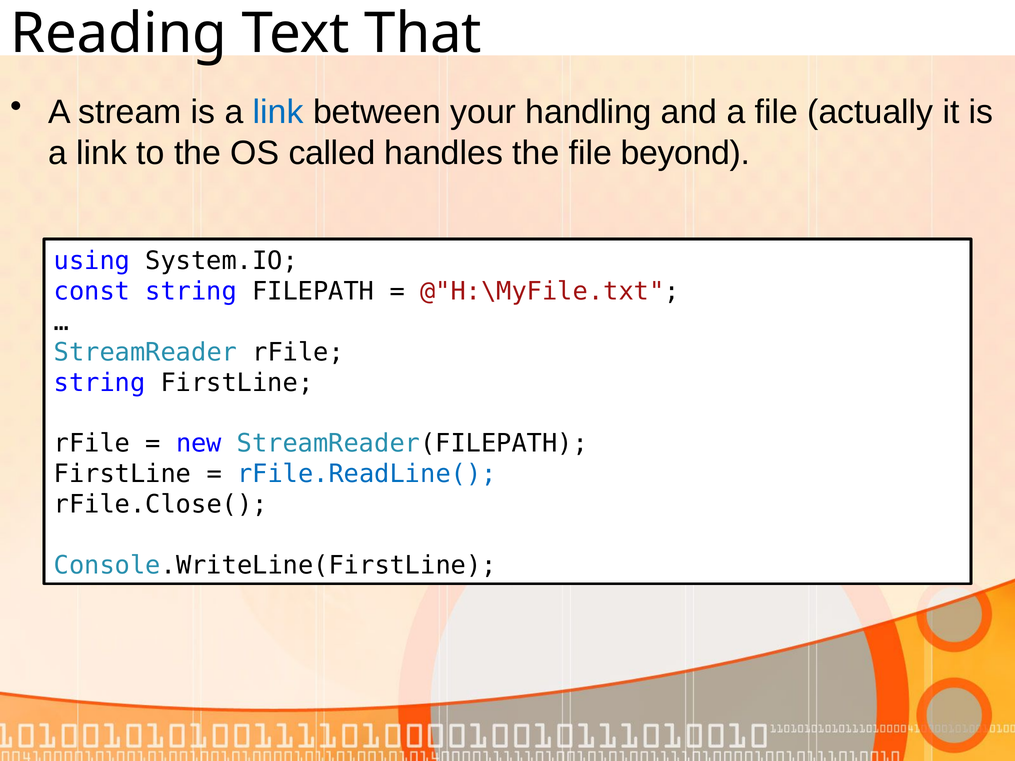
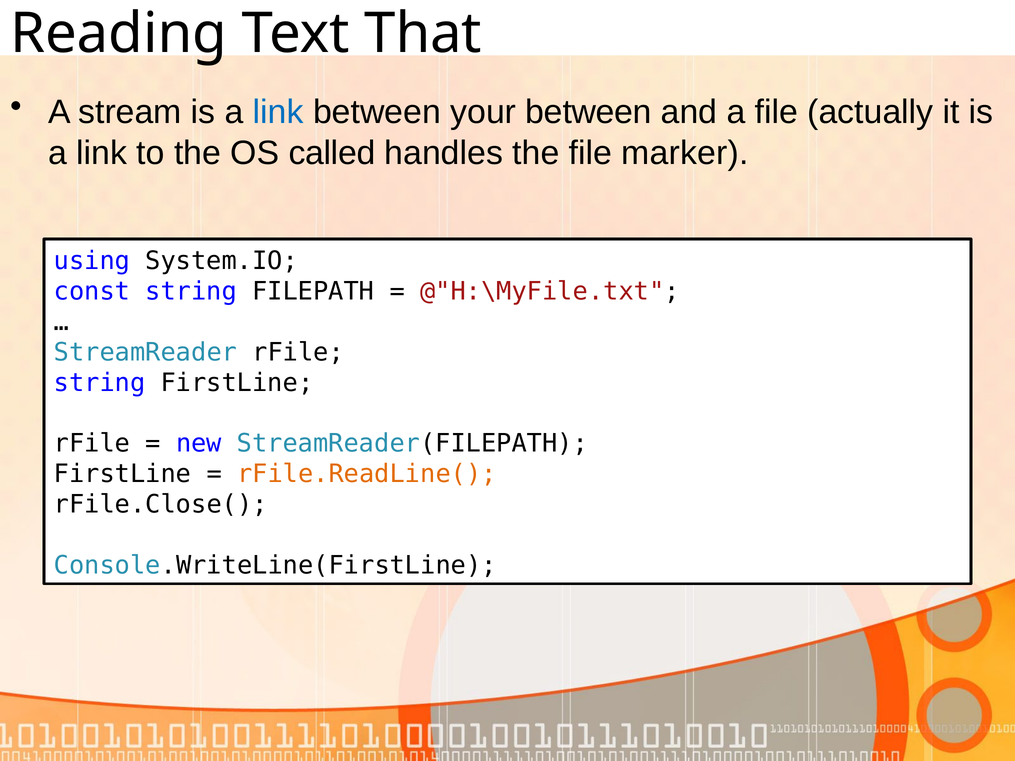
your handling: handling -> between (589, 112)
beyond: beyond -> marker (685, 153)
rFile.ReadLine( colour: blue -> orange (367, 474)
